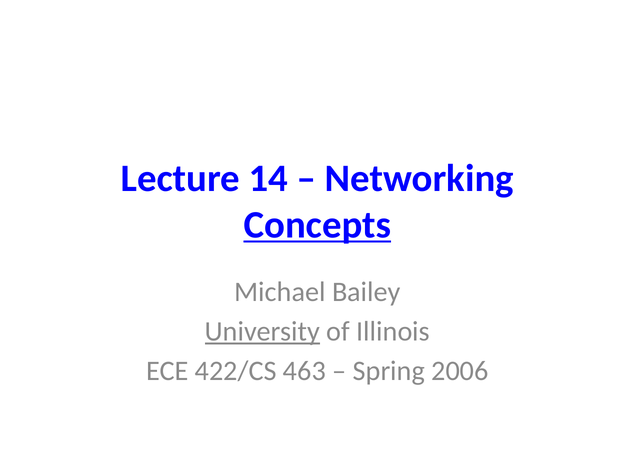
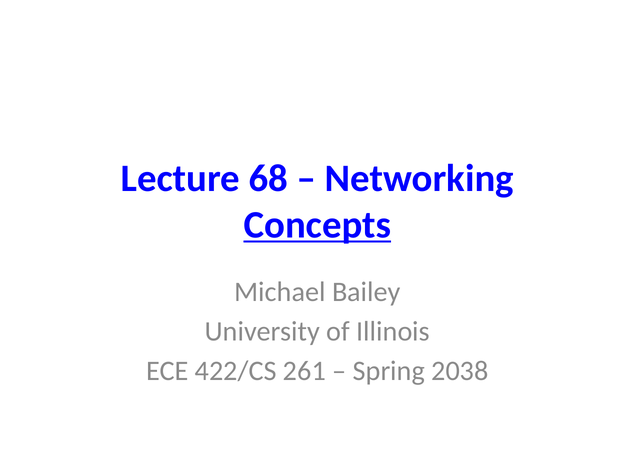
14: 14 -> 68 (268, 178)
University underline: present -> none (262, 332)
463: 463 -> 261 (304, 371)
2006: 2006 -> 2038 (460, 371)
